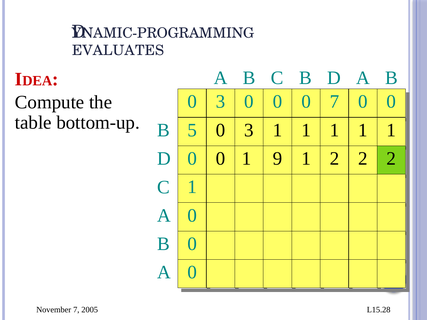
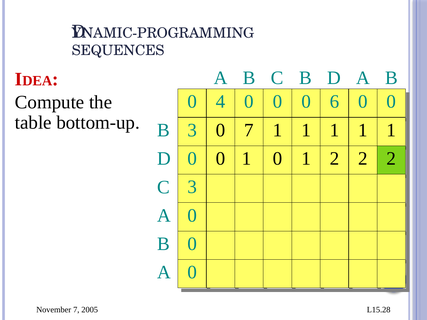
EVALUATES: EVALUATES -> SEQUENCES (118, 50)
3: 3 -> 4 (221, 102)
0 7: 7 -> 6 (334, 102)
B 5: 5 -> 3 (192, 130)
3: 3 -> 7 (249, 130)
1 9: 9 -> 0 (278, 159)
C 1: 1 -> 3 (192, 187)
